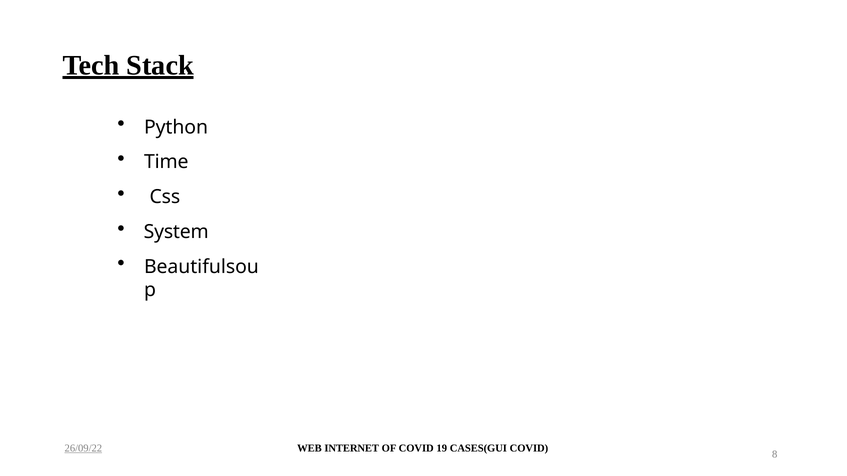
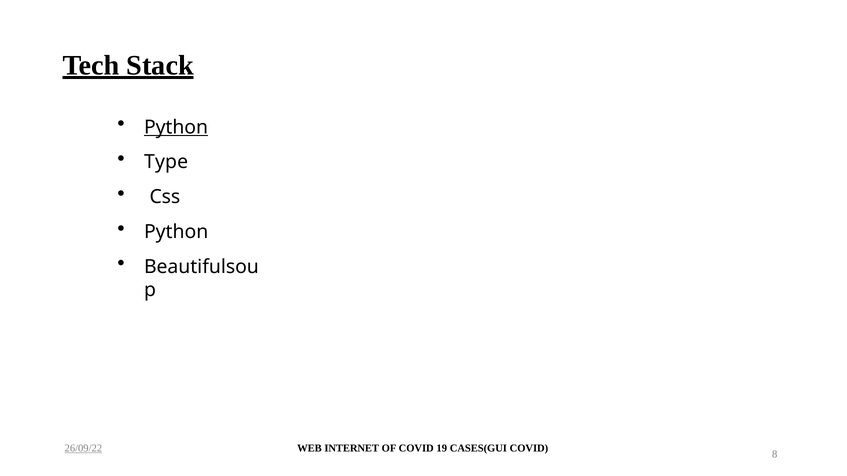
Python underline: none -> present (176, 127)
Time: Time -> Type (166, 162)
System: System -> Python (176, 232)
